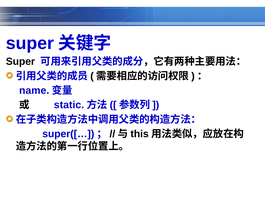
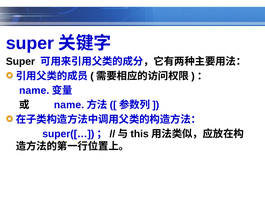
static: static -> name (69, 105)
